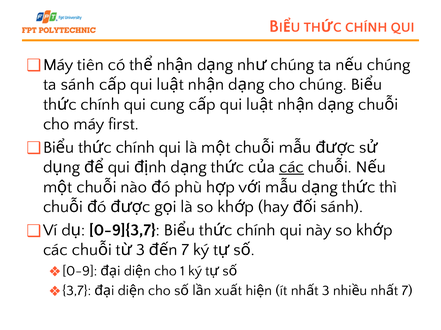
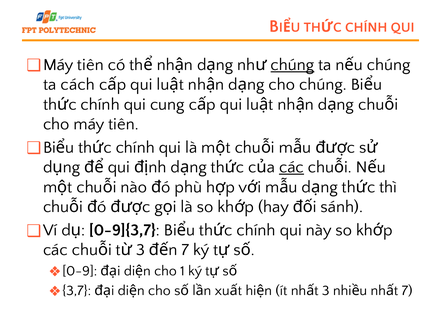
chúng underline: none -> present (292, 65)
ta sánh: sánh -> cách (78, 85)
máy first: first -> tiên (123, 124)
